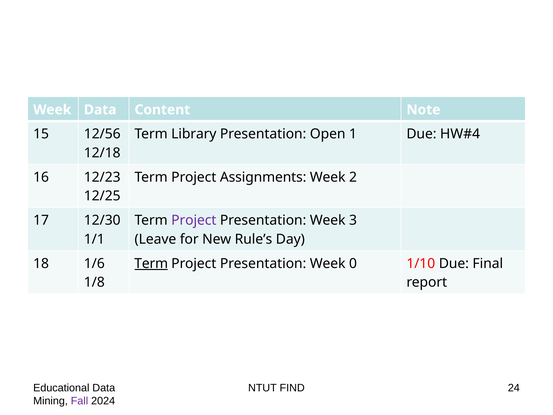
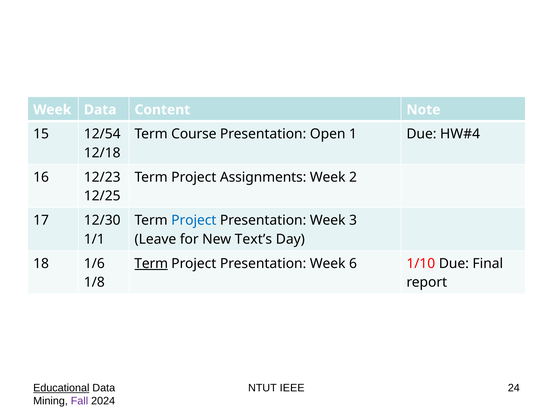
12/56: 12/56 -> 12/54 (102, 134)
Library: Library -> Course (194, 134)
Project colour: purple -> blue (194, 220)
Rule’s: Rule’s -> Text’s (253, 239)
0: 0 -> 6 (353, 263)
Educational underline: none -> present (61, 388)
FIND: FIND -> IEEE (292, 388)
